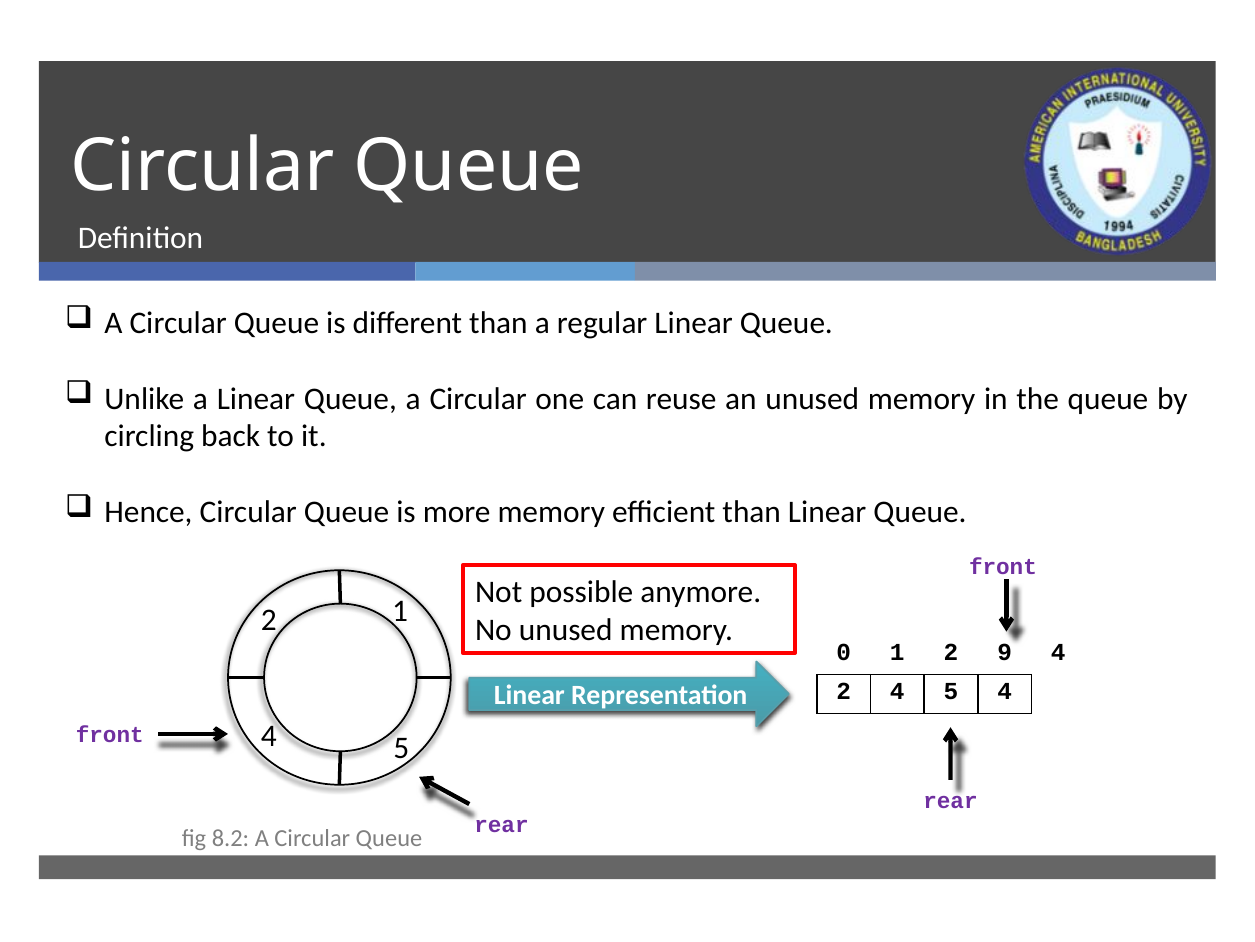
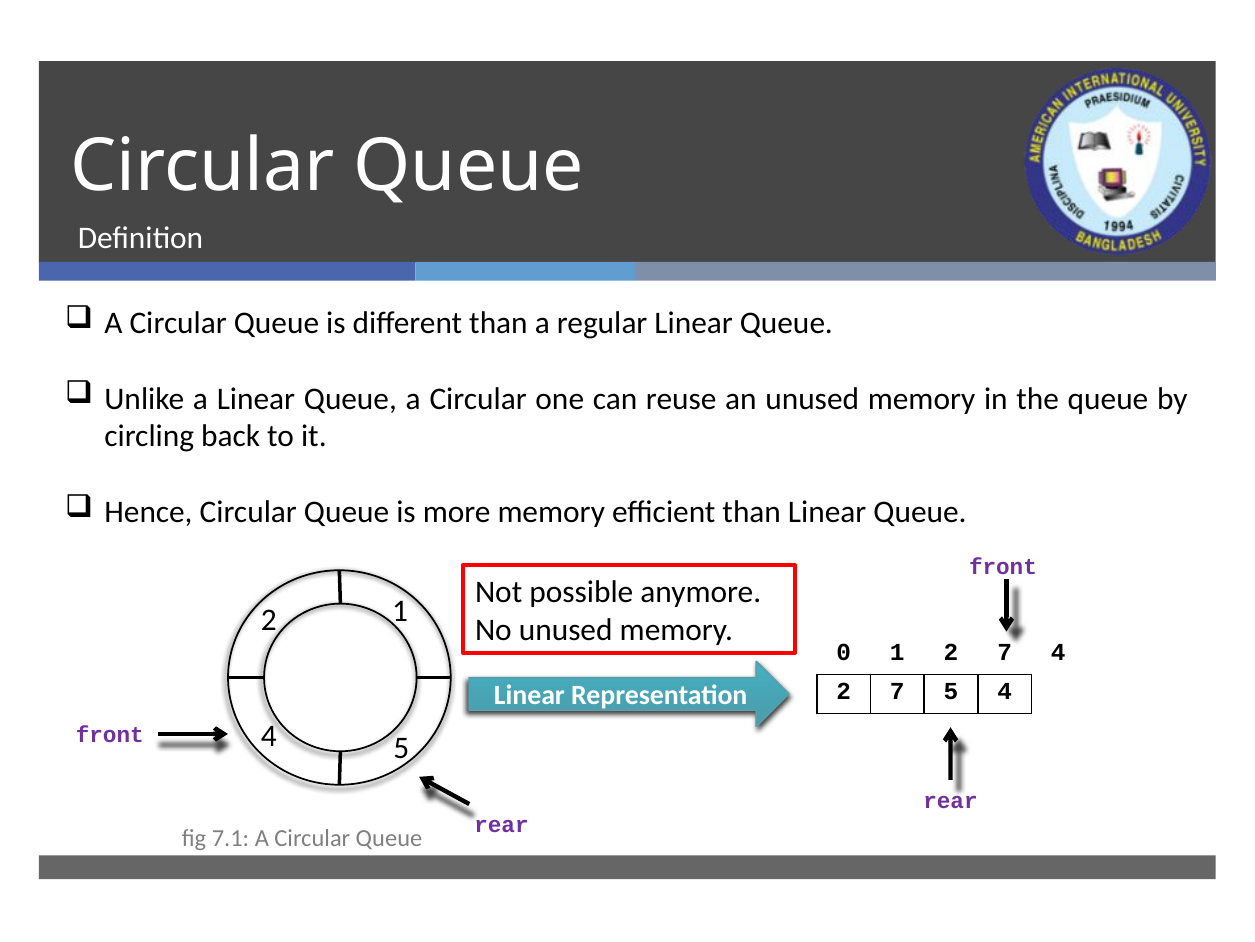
1 2 9: 9 -> 7 (1005, 652)
4: 4 -> 7 (897, 691)
8.2: 8.2 -> 7.1 (230, 838)
